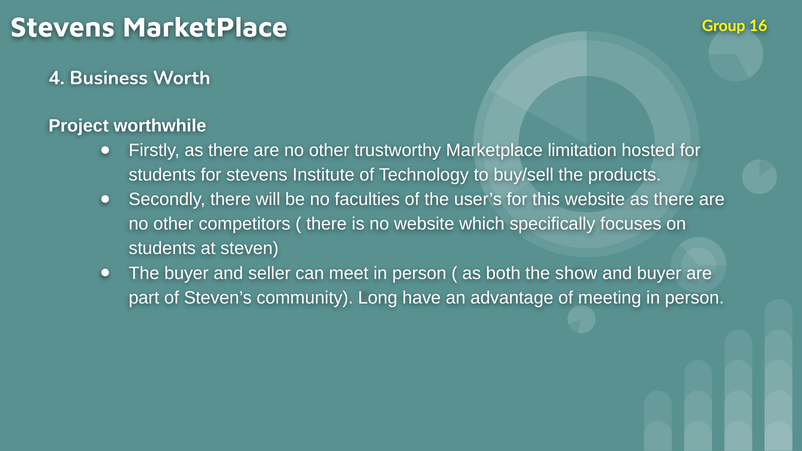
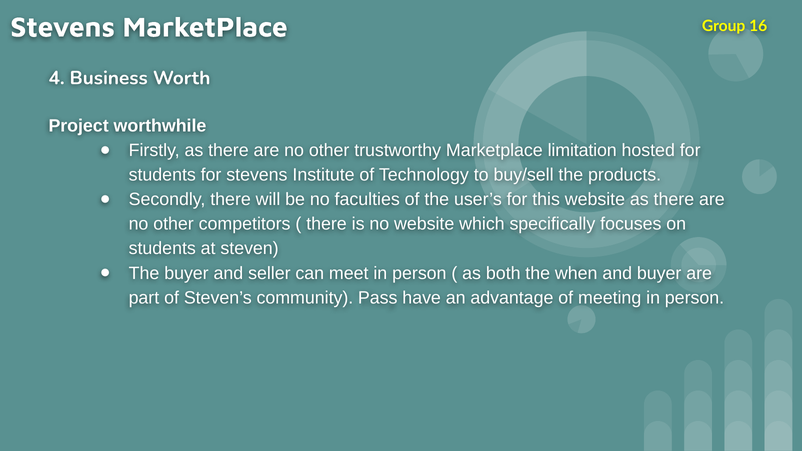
show: show -> when (576, 273)
Long: Long -> Pass (378, 298)
